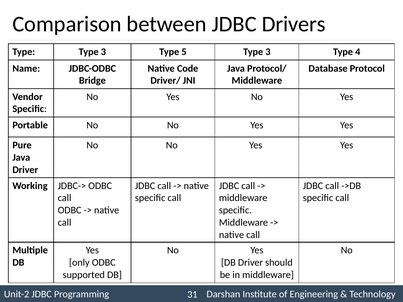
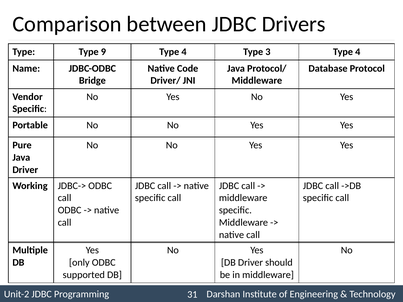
Type Type 3: 3 -> 9 (103, 52)
5: 5 -> 4 (184, 52)
